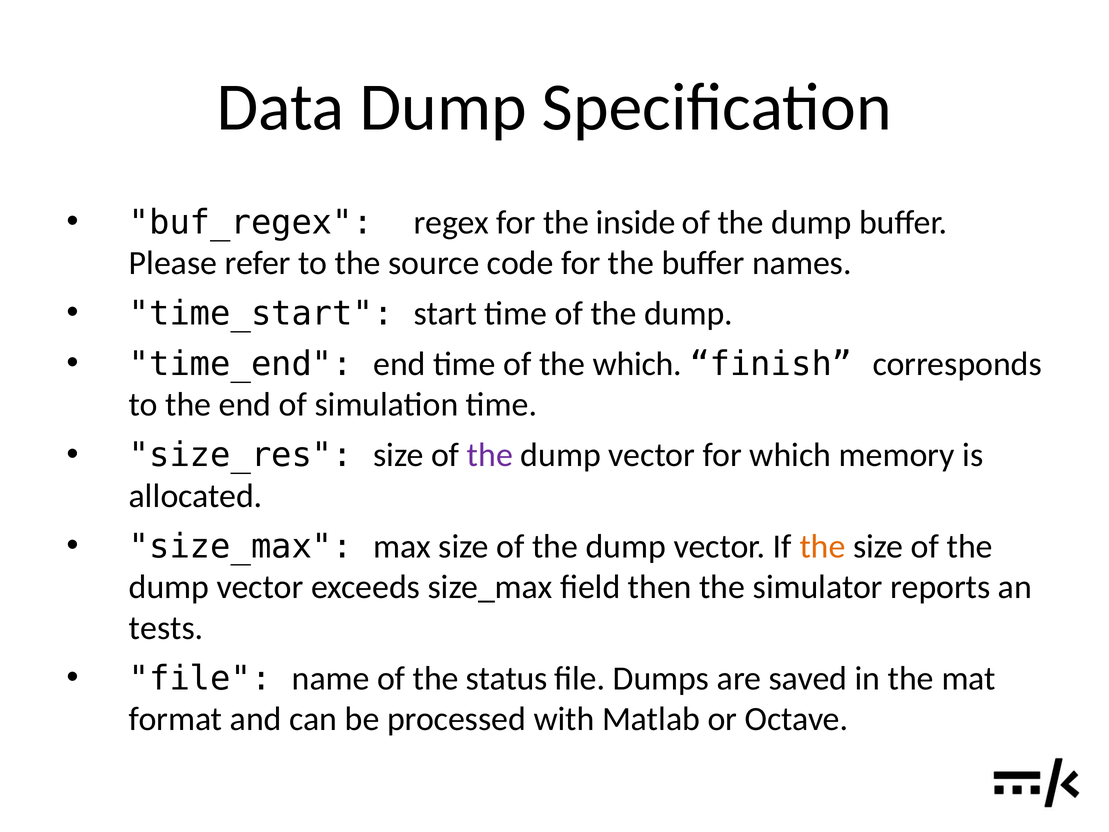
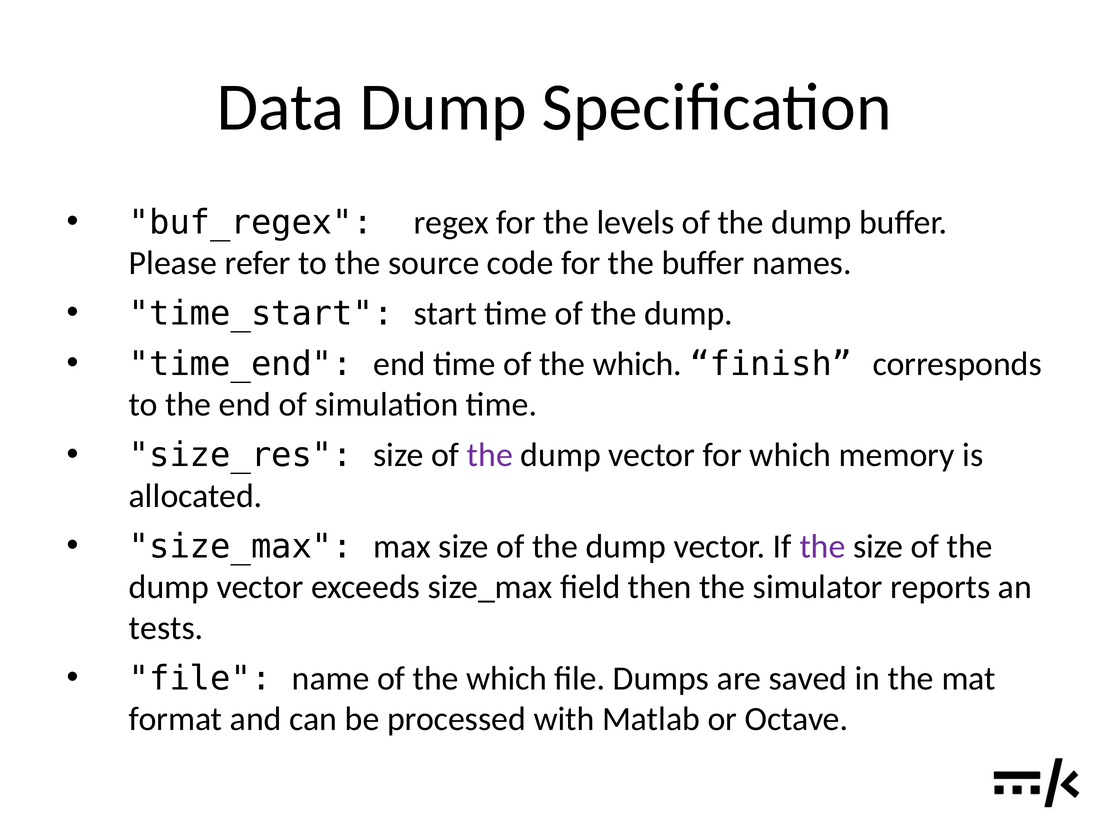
inside: inside -> levels (635, 222)
the colour: orange -> purple (822, 546)
name of the status: status -> which (507, 678)
